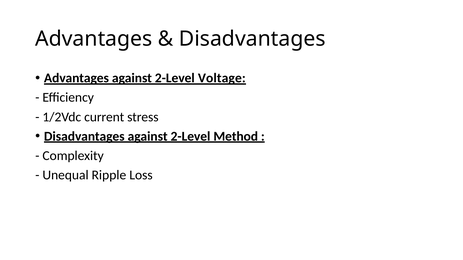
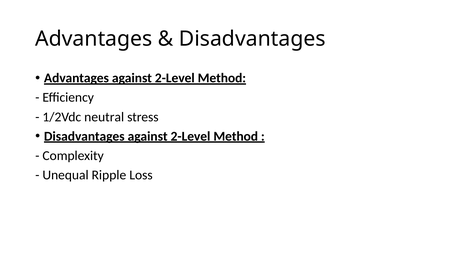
Advantages against 2-Level Voltage: Voltage -> Method (222, 78)
current: current -> neutral (104, 117)
